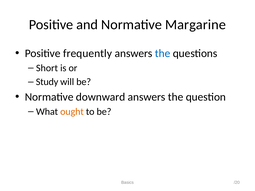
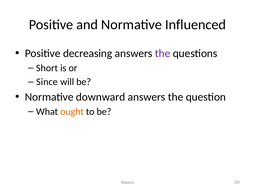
Margarine: Margarine -> Influenced (196, 25)
frequently: frequently -> decreasing (88, 53)
the colour: blue -> purple (163, 53)
Study: Study -> Since (47, 82)
